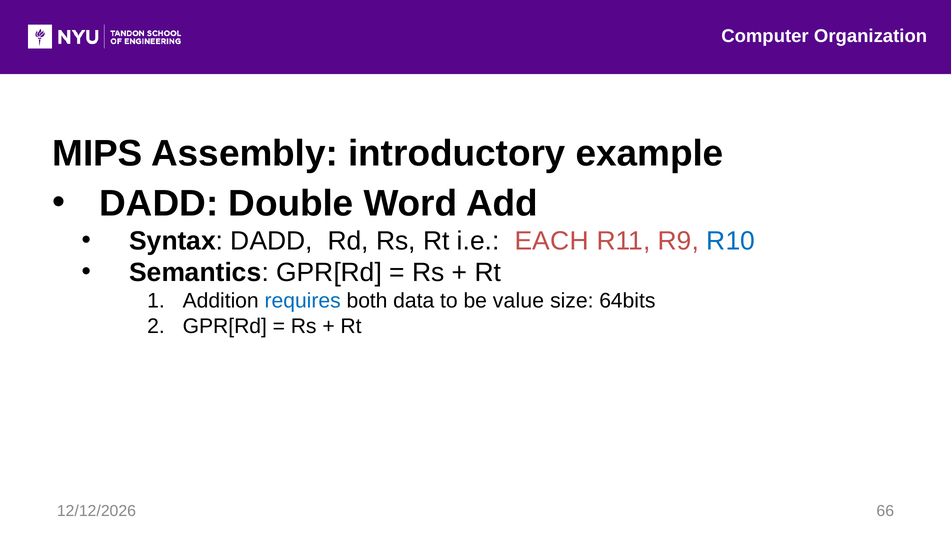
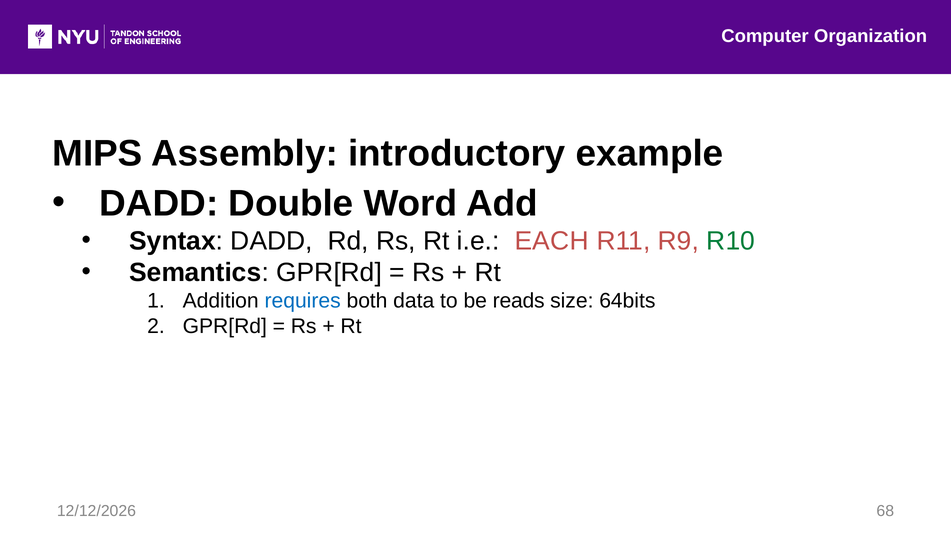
R10 colour: blue -> green (731, 241)
value: value -> reads (519, 301)
66: 66 -> 68 (885, 511)
